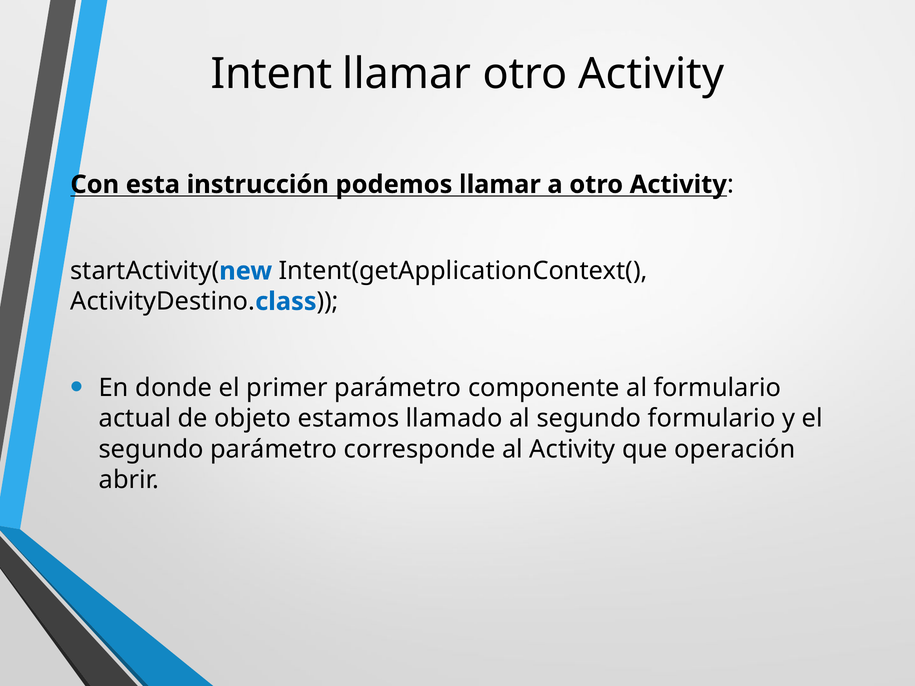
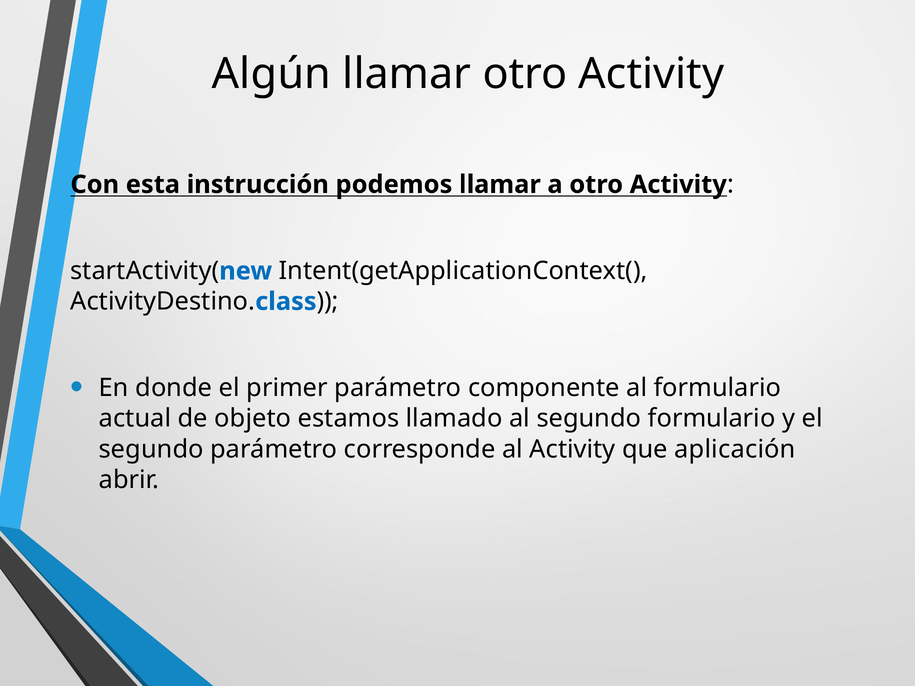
Intent: Intent -> Algún (271, 74)
operación: operación -> aplicación (735, 449)
